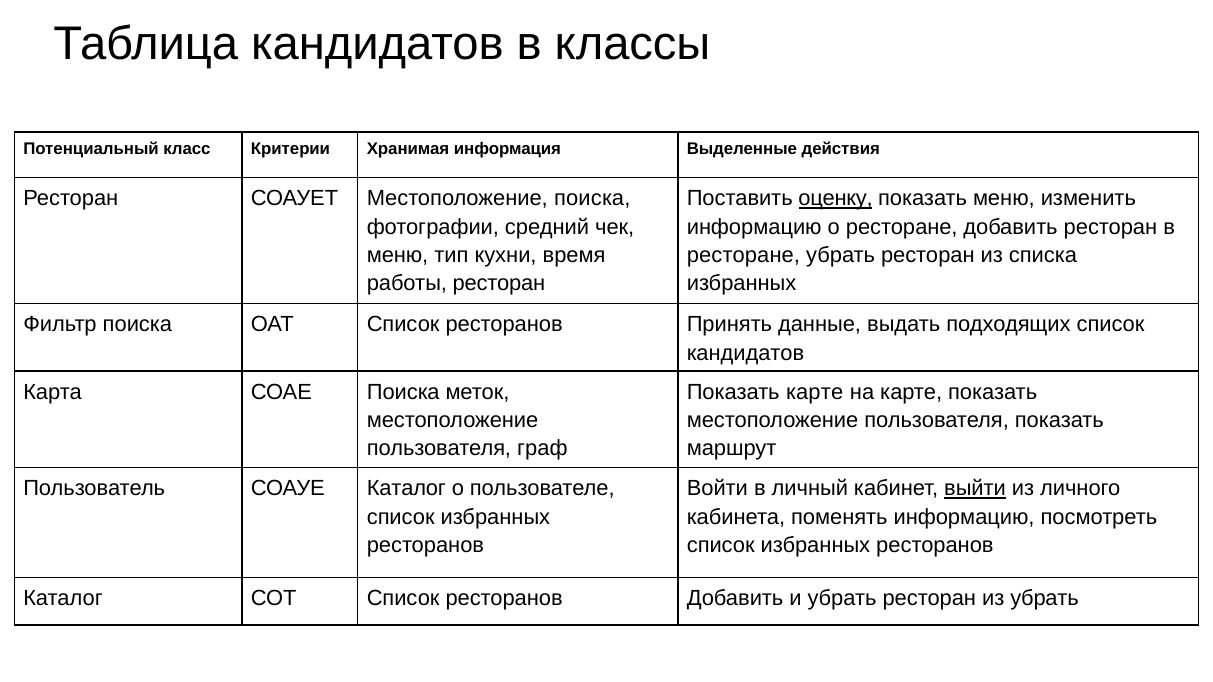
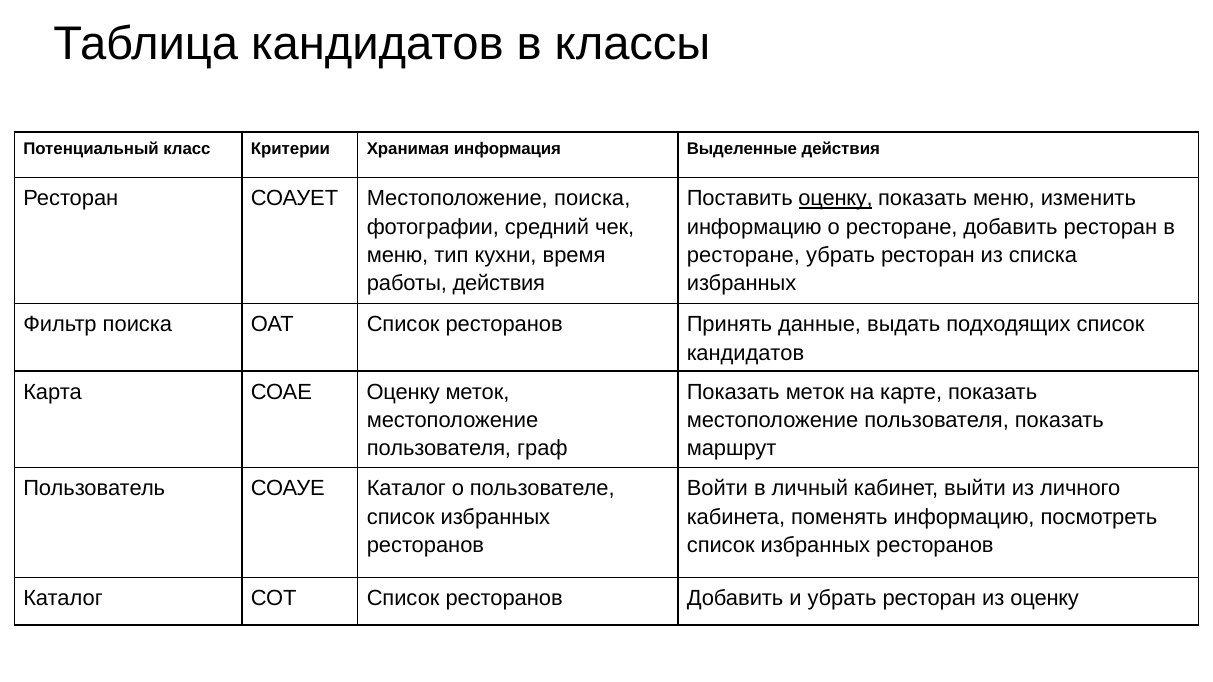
работы ресторан: ресторан -> действия (499, 283)
СОАЕ Поиска: Поиска -> Оценку (403, 392)
Показать карте: карте -> меток (815, 392)
выйти underline: present -> none (975, 489)
из убрать: убрать -> оценку (1045, 599)
